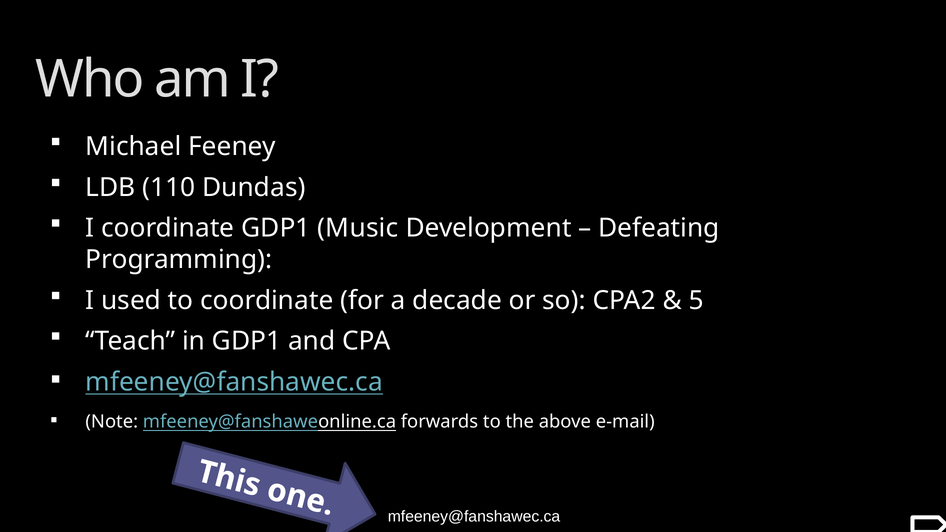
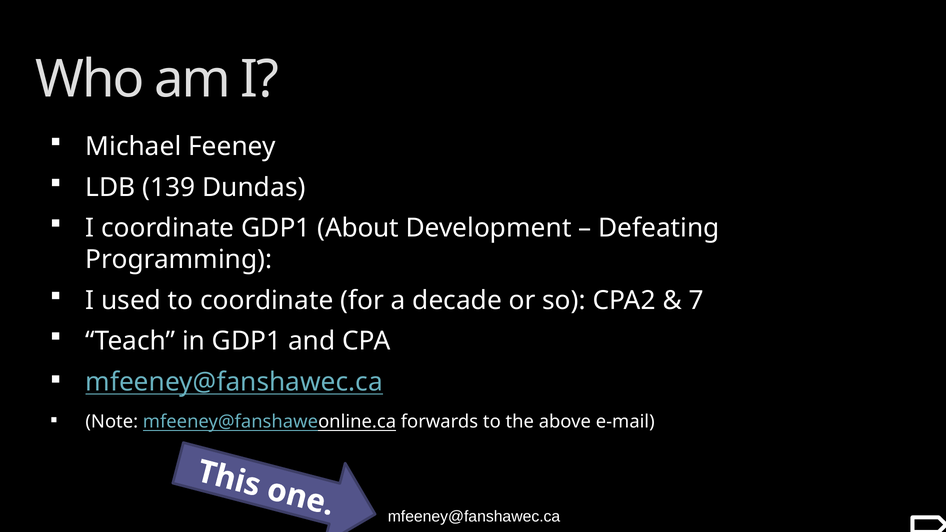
110: 110 -> 139 (169, 188)
Music: Music -> About (358, 228)
5: 5 -> 7 (696, 301)
